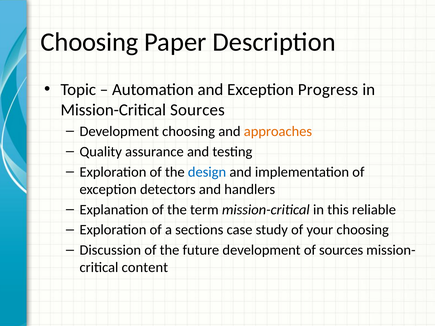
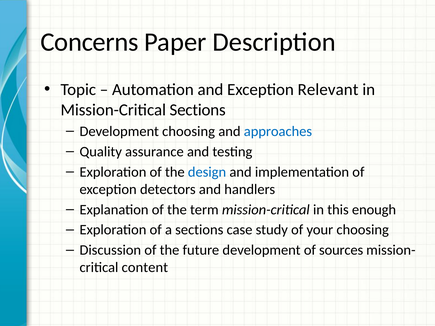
Choosing: Choosing -> Concerns (90, 42)
Progress: Progress -> Relevant (328, 90)
Mission-Critical Sources: Sources -> Sections (198, 110)
approaches colour: orange -> blue (278, 131)
reliable: reliable -> enough (374, 210)
